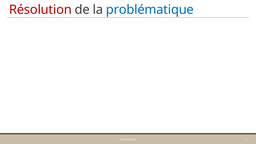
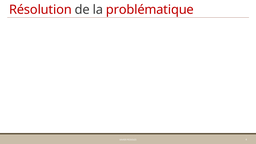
problématique colour: blue -> red (150, 10)
